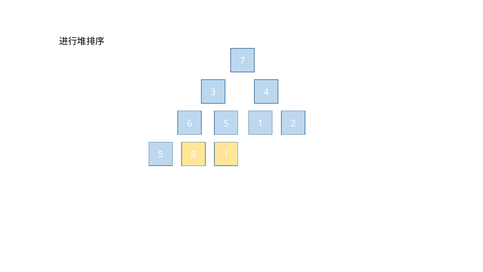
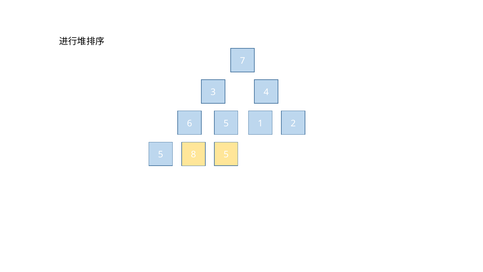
8 1: 1 -> 5 (226, 154)
